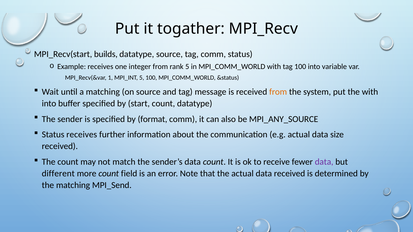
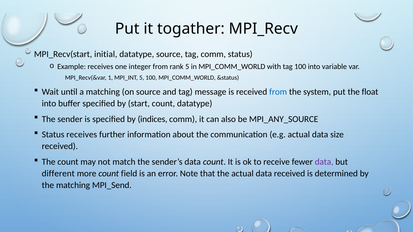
builds: builds -> initial (106, 54)
from colour: orange -> blue (278, 92)
the with: with -> float (370, 92)
format: format -> indices (153, 119)
